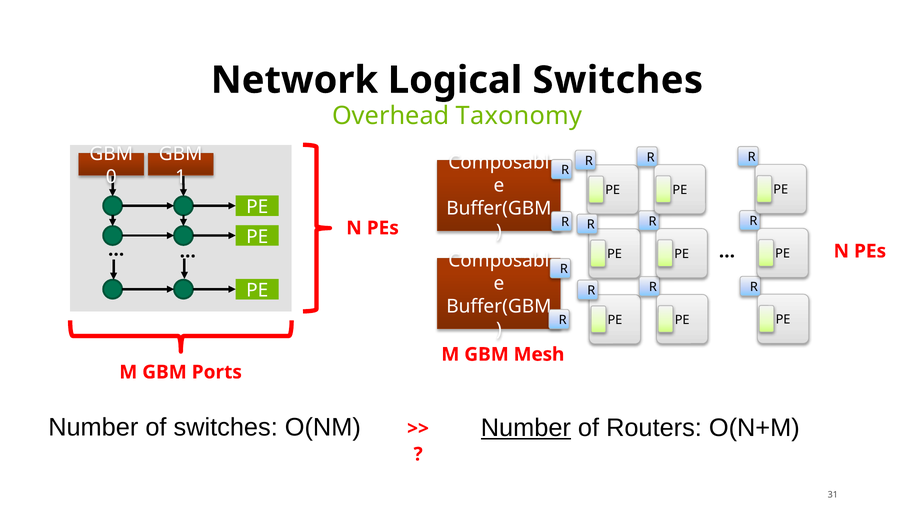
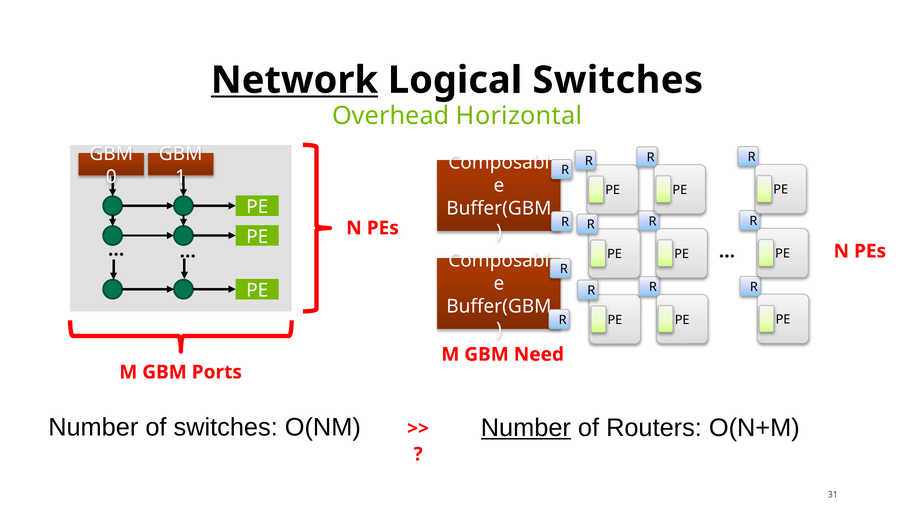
Network underline: none -> present (294, 80)
Taxonomy: Taxonomy -> Horizontal (519, 116)
Mesh: Mesh -> Need (539, 354)
